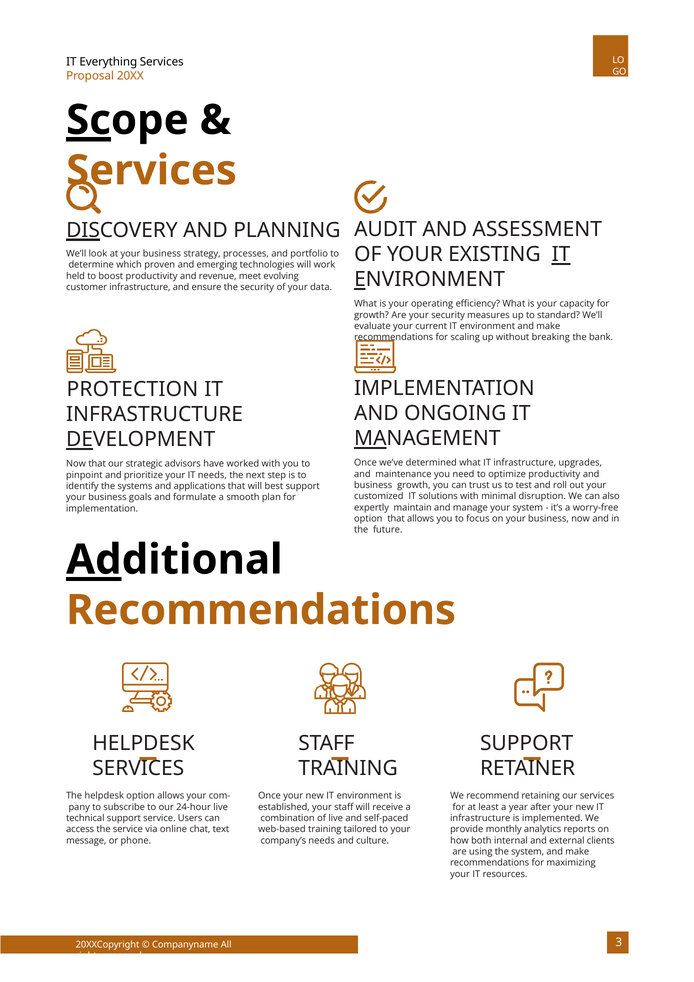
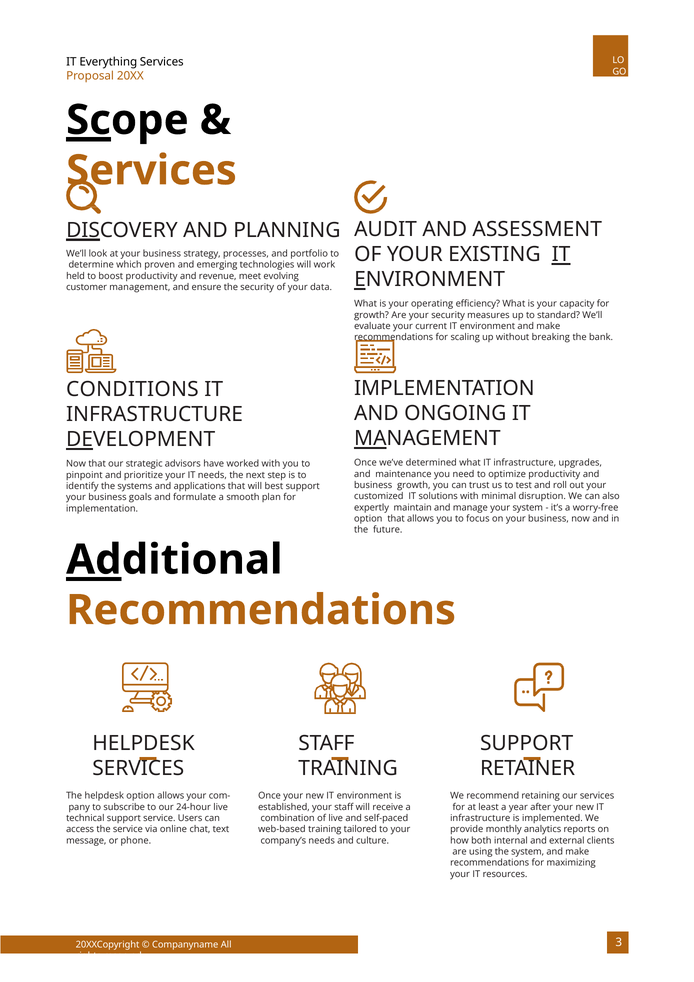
customer infrastructure: infrastructure -> management (140, 287)
PROTECTION: PROTECTION -> CONDITIONS (132, 389)
